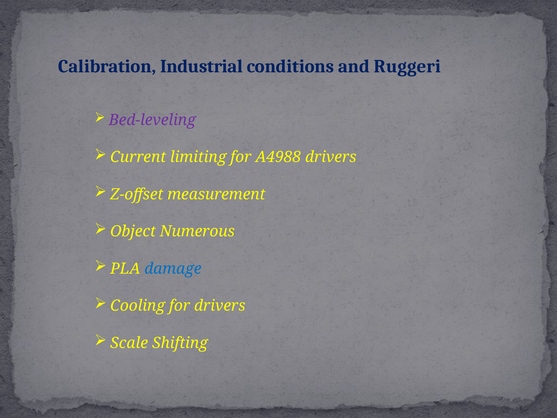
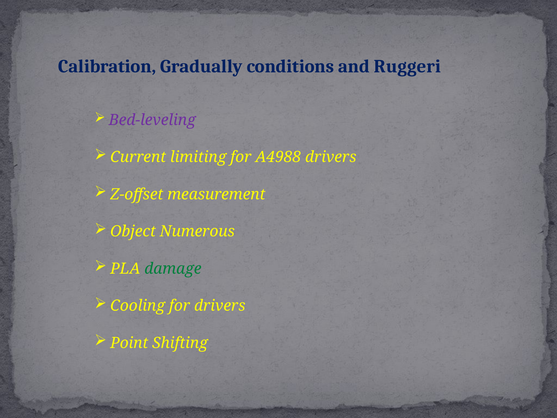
Industrial: Industrial -> Gradually (201, 66)
damage colour: blue -> green (173, 268)
Scale: Scale -> Point (129, 343)
